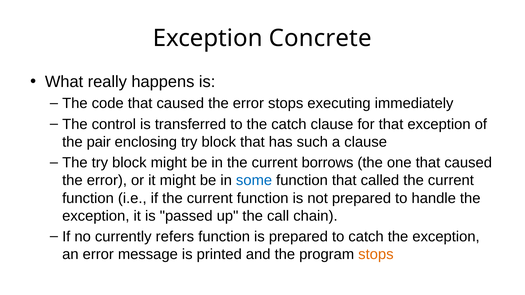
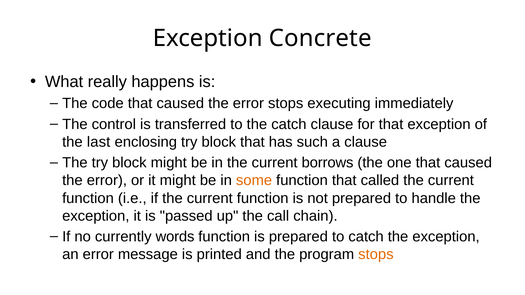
pair: pair -> last (99, 142)
some colour: blue -> orange (254, 181)
refers: refers -> words (175, 237)
